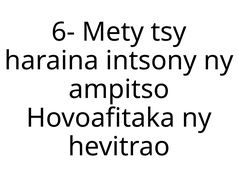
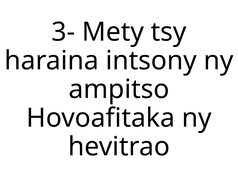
6-: 6- -> 3- (63, 32)
